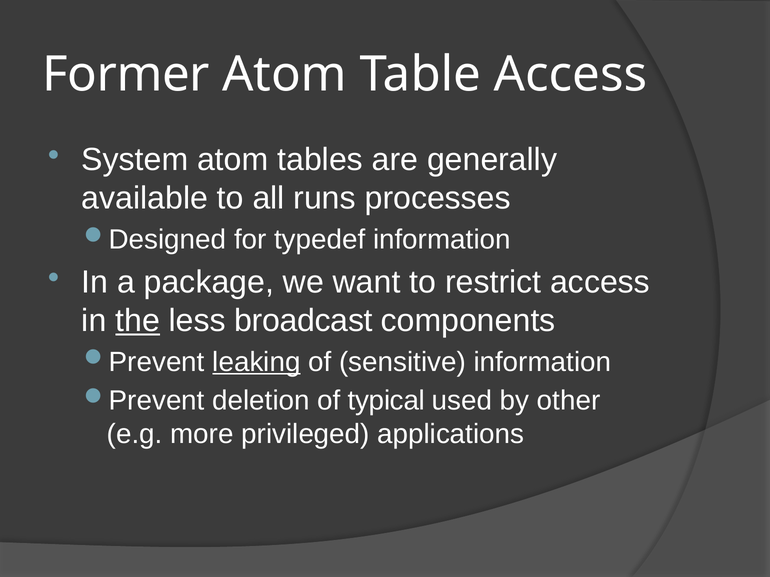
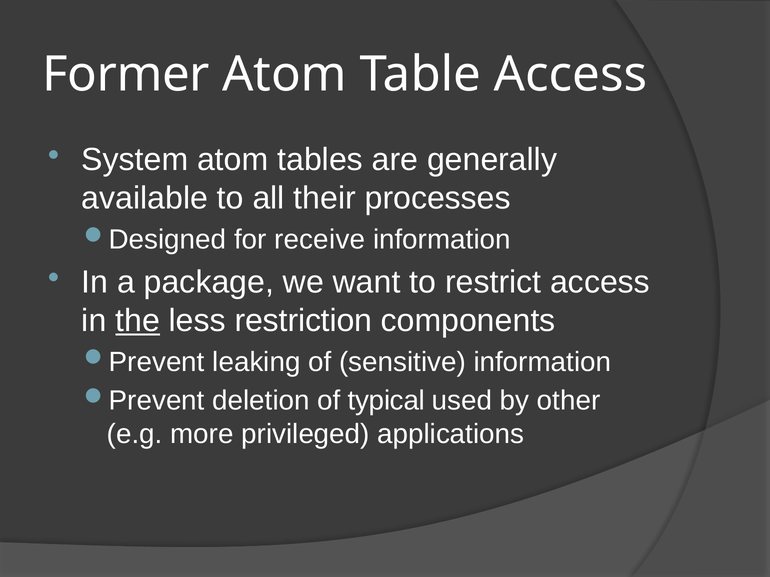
runs: runs -> their (325, 199)
typedef: typedef -> receive (320, 240)
broadcast: broadcast -> restriction (303, 321)
leaking underline: present -> none (256, 362)
